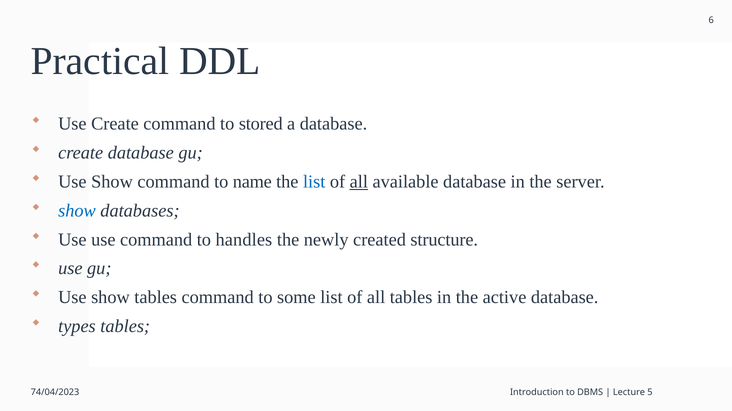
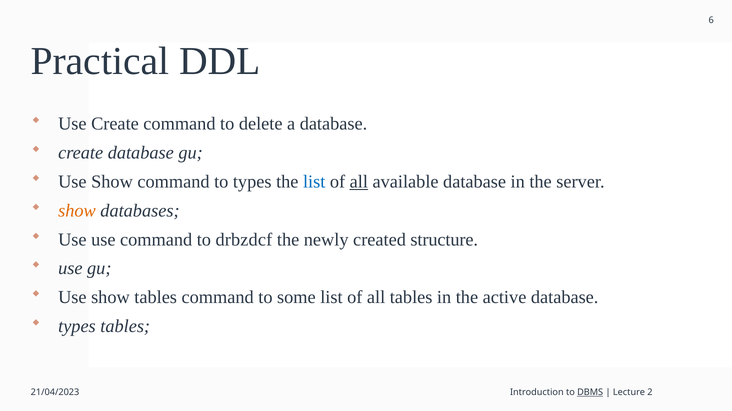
stored: stored -> delete (261, 124)
to name: name -> types (252, 182)
show colour: blue -> orange (77, 211)
handles: handles -> drbzdcf (244, 240)
74/04/2023: 74/04/2023 -> 21/04/2023 (55, 393)
DBMS underline: none -> present (590, 393)
5: 5 -> 2 (650, 393)
